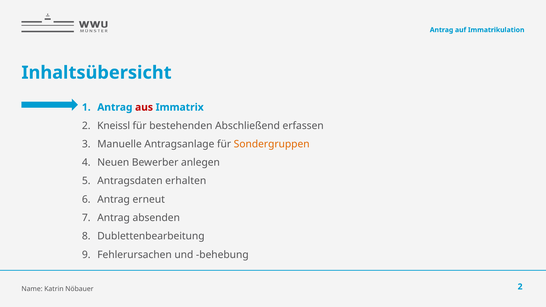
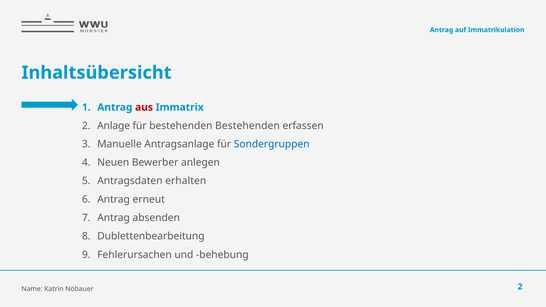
Kneissl: Kneissl -> Anlage (114, 126)
bestehenden Abschließend: Abschließend -> Bestehenden (247, 126)
Sondergruppen colour: orange -> blue (272, 144)
